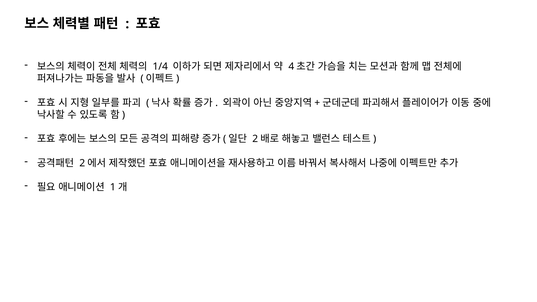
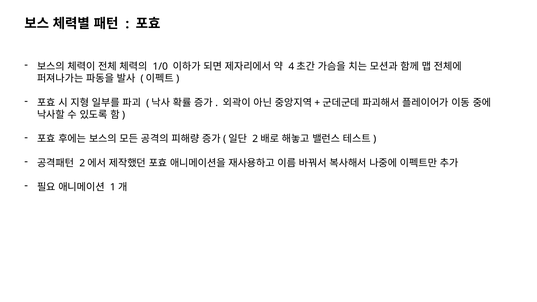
1/4: 1/4 -> 1/0 (160, 67)
